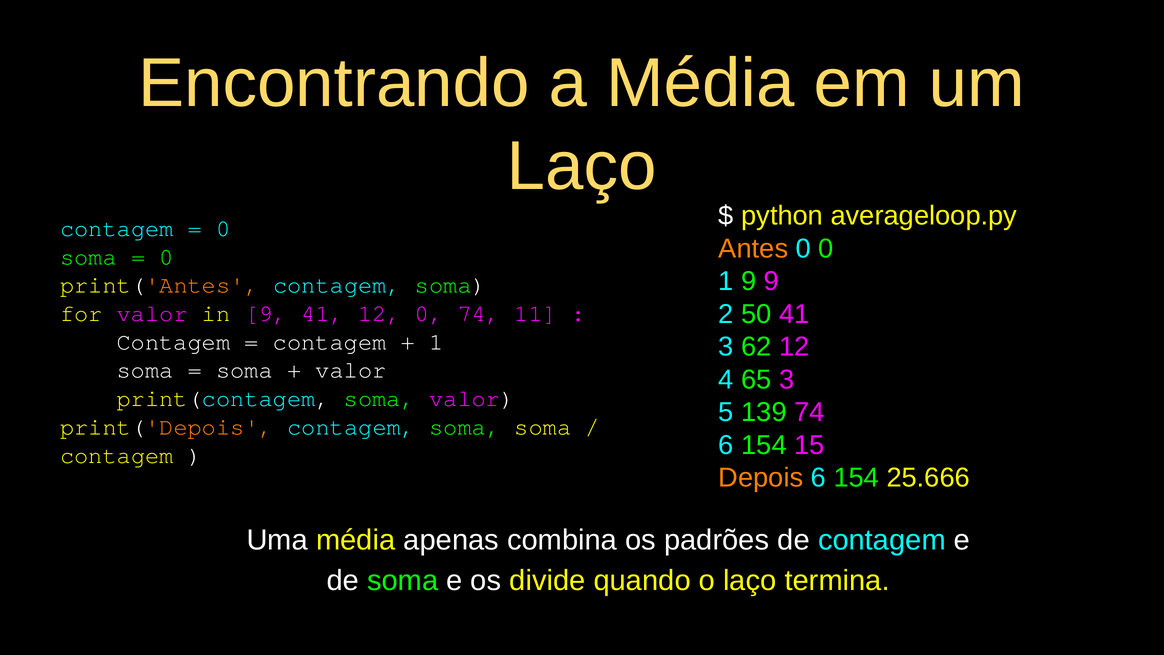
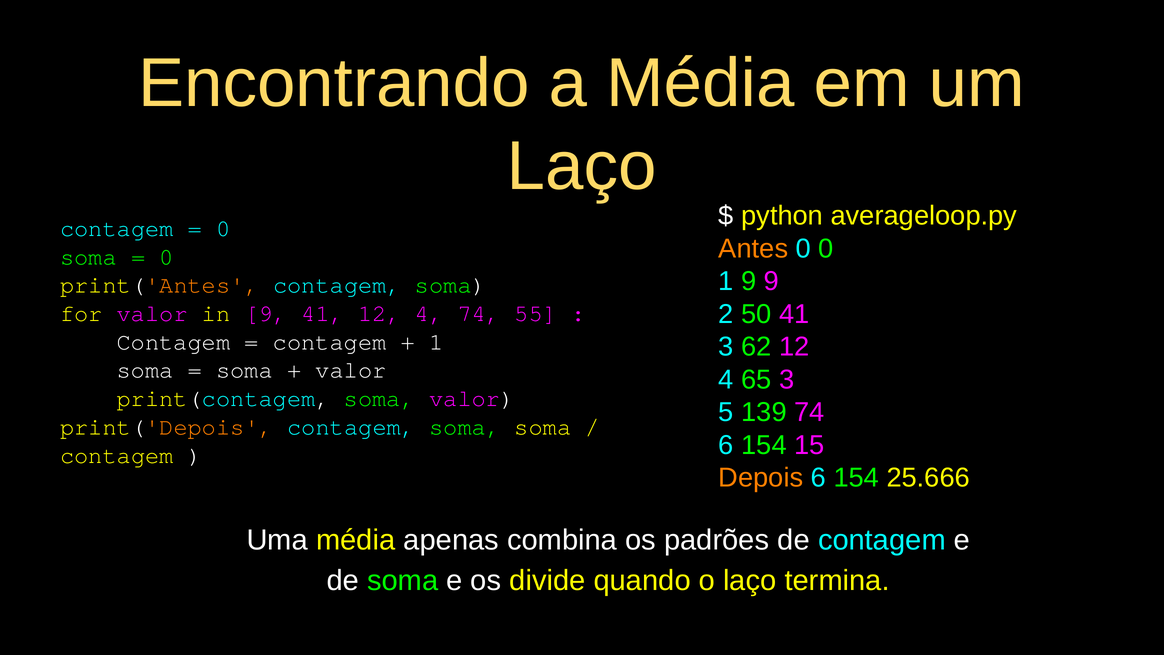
41 12 0: 0 -> 4 (429, 313)
11: 11 -> 55 (536, 313)
